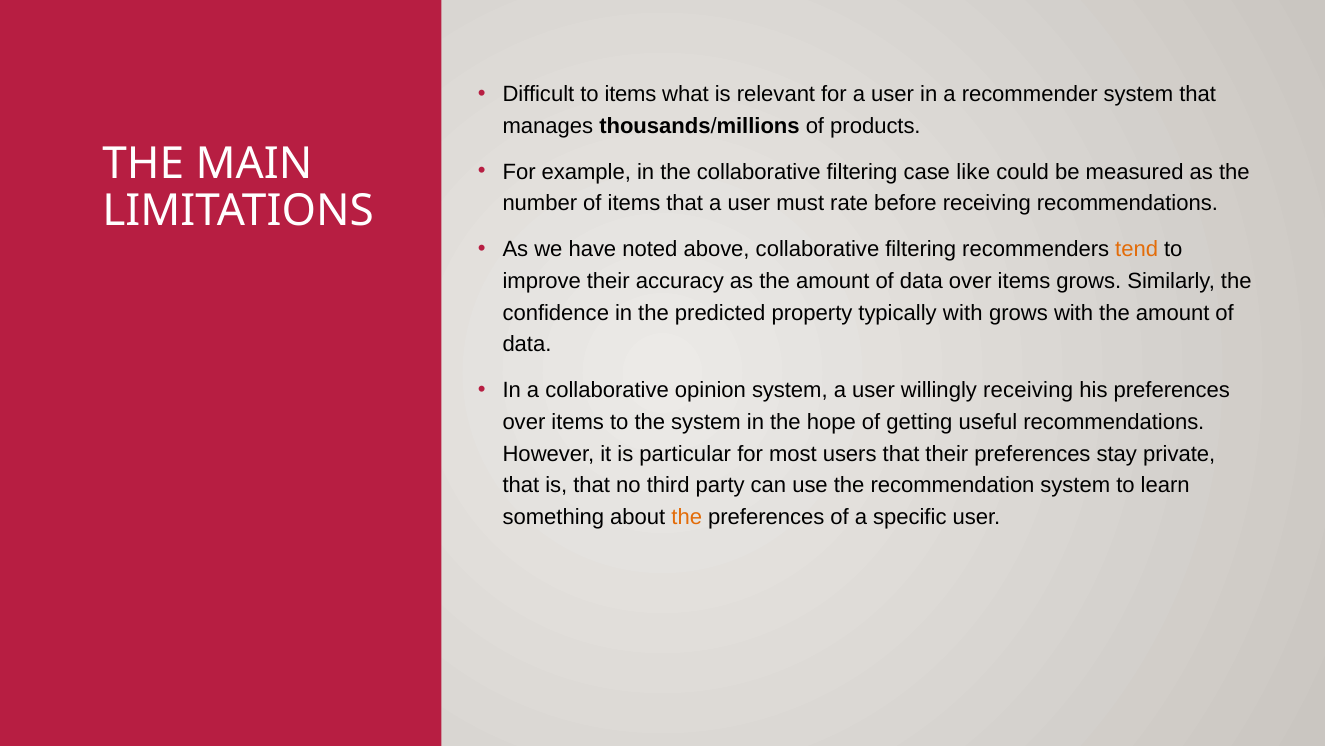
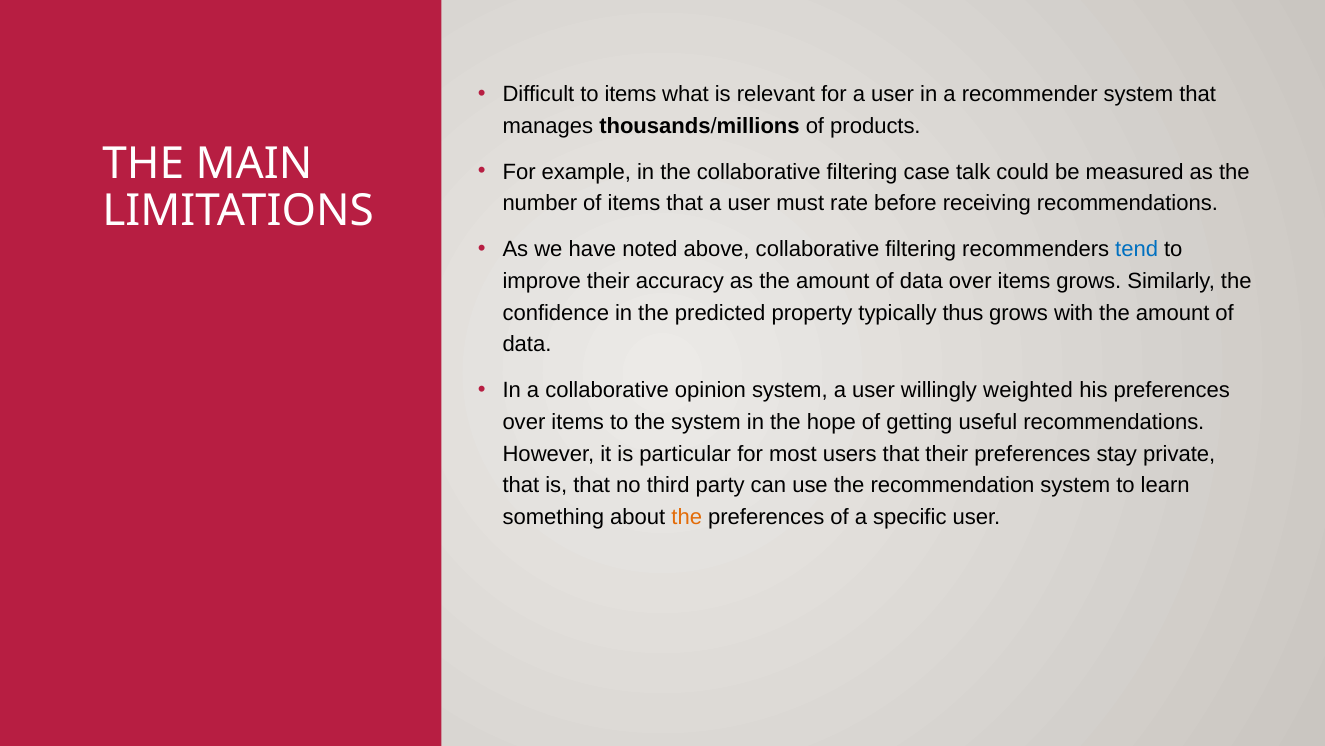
like: like -> talk (973, 172)
tend colour: orange -> blue (1137, 249)
typically with: with -> thus (963, 312)
willingly receiving: receiving -> weighted (1028, 390)
